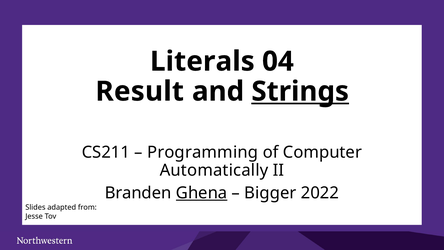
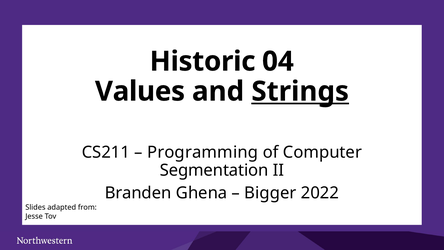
Literals: Literals -> Historic (203, 61)
Result: Result -> Values (140, 91)
Automatically: Automatically -> Segmentation (214, 170)
Ghena underline: present -> none (202, 193)
